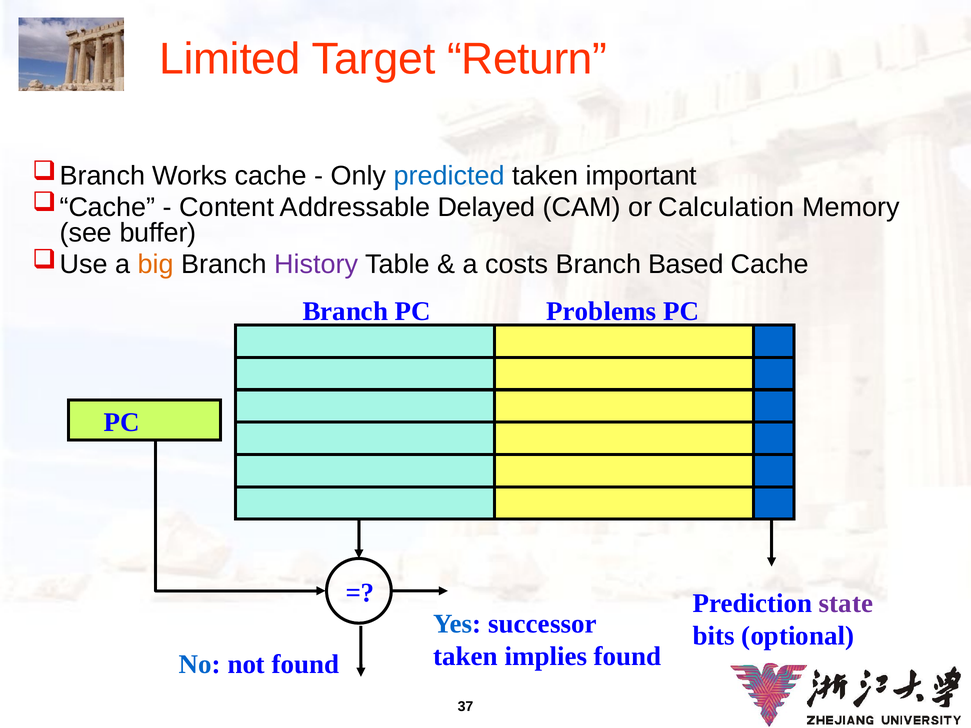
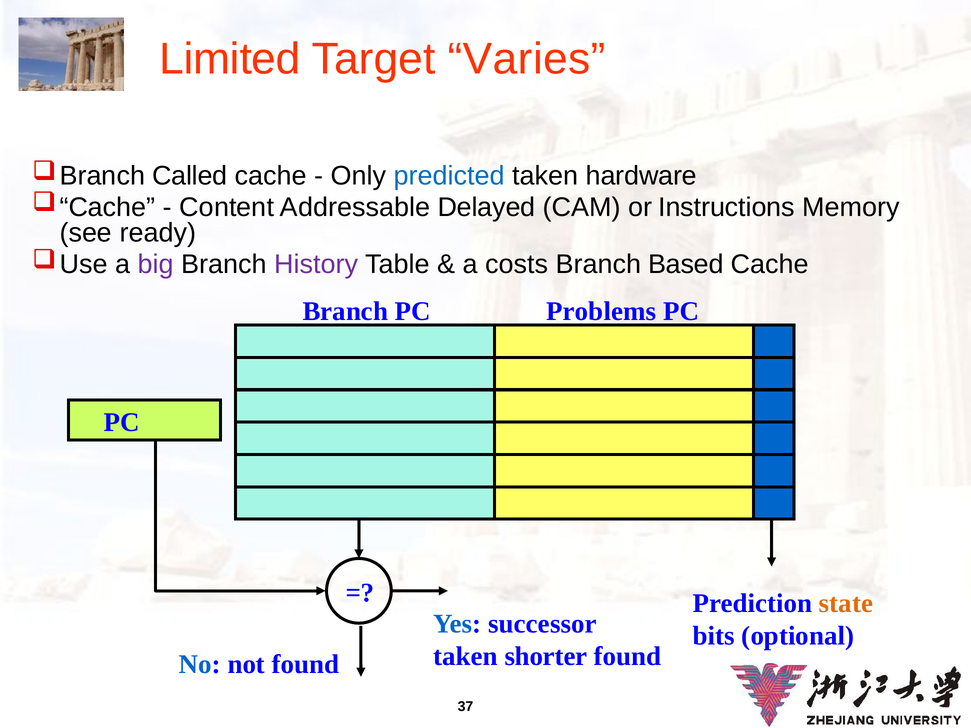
Return: Return -> Varies (527, 59)
Works: Works -> Called (190, 176)
important: important -> hardware (641, 176)
Calculation: Calculation -> Instructions (727, 207)
buffer: buffer -> ready (158, 233)
big colour: orange -> purple (156, 264)
state colour: purple -> orange (846, 603)
implies: implies -> shorter (546, 656)
